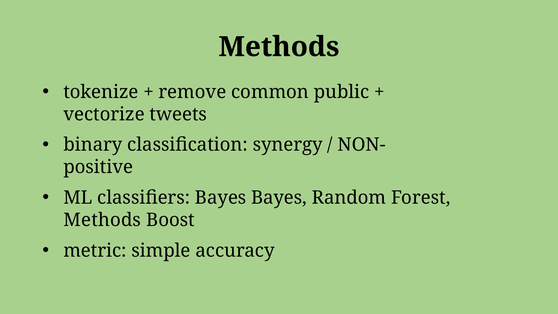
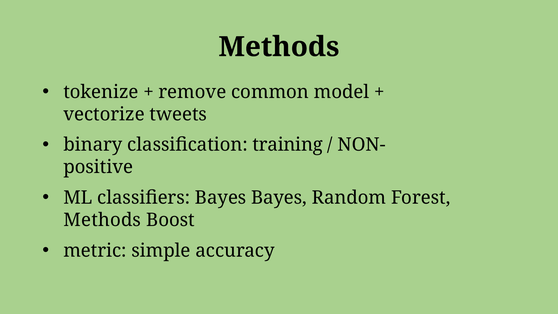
public: public -> model (342, 92)
synergy: synergy -> training (288, 145)
